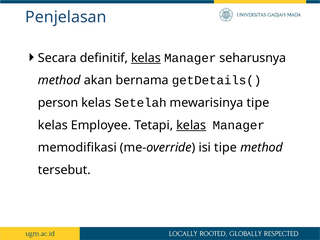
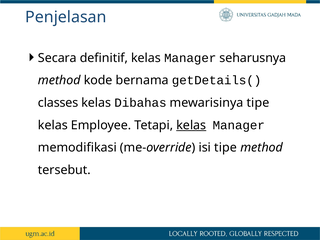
kelas underline: present -> none (146, 58)
akan: akan -> kode (98, 80)
person: person -> classes (58, 103)
Setelah: Setelah -> Dibahas (140, 103)
